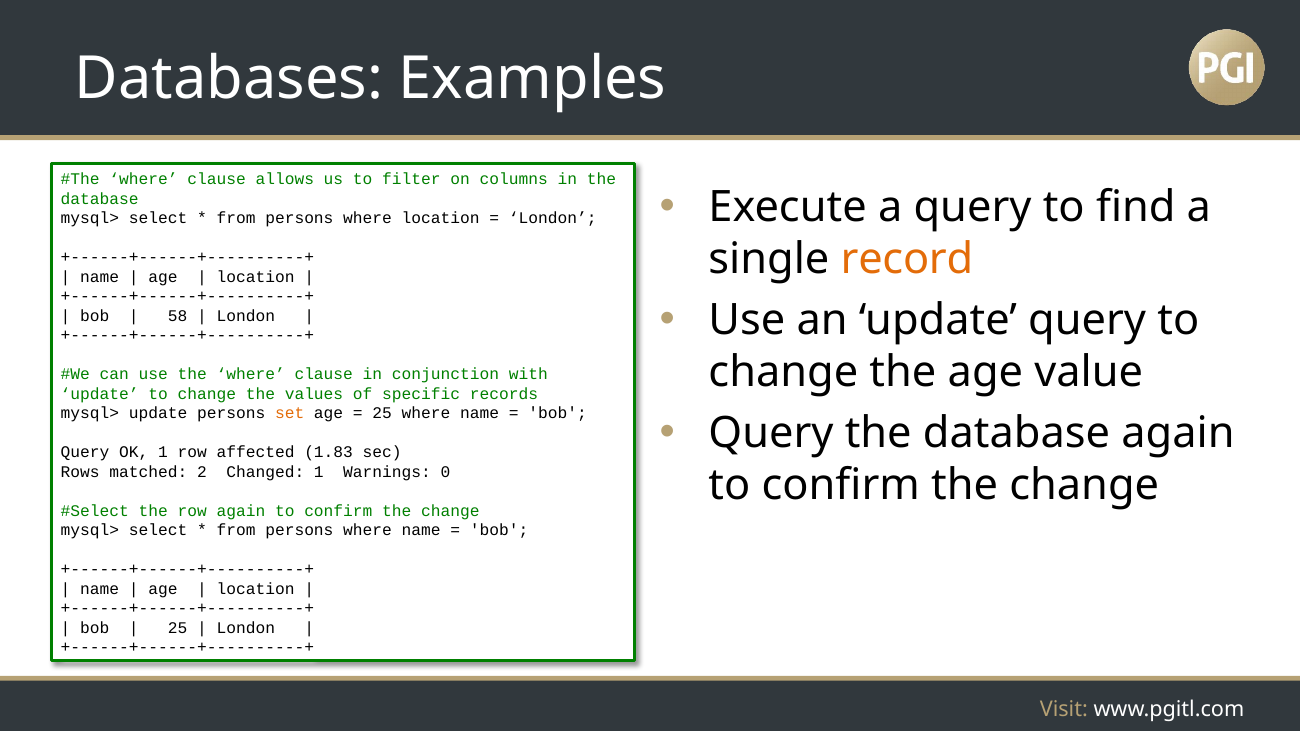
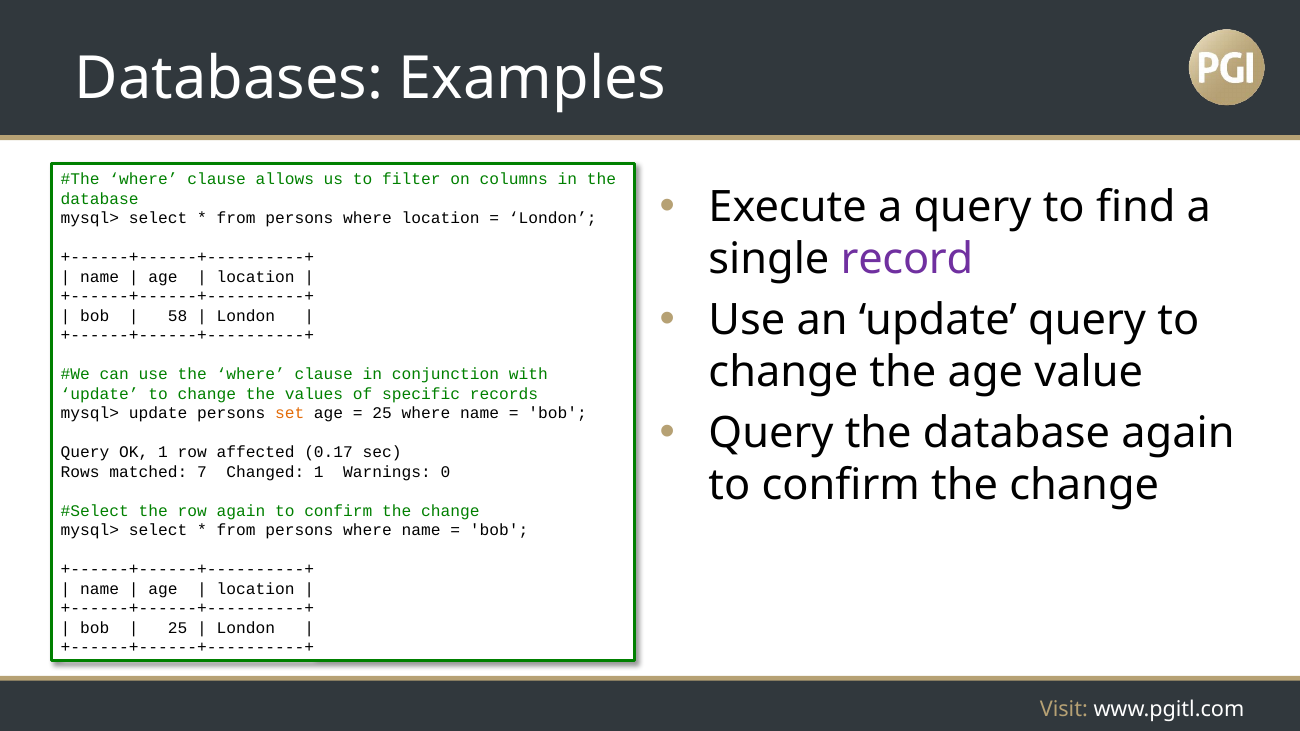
record colour: orange -> purple (907, 260)
1.83: 1.83 -> 0.17 (329, 452)
2: 2 -> 7 (202, 472)
